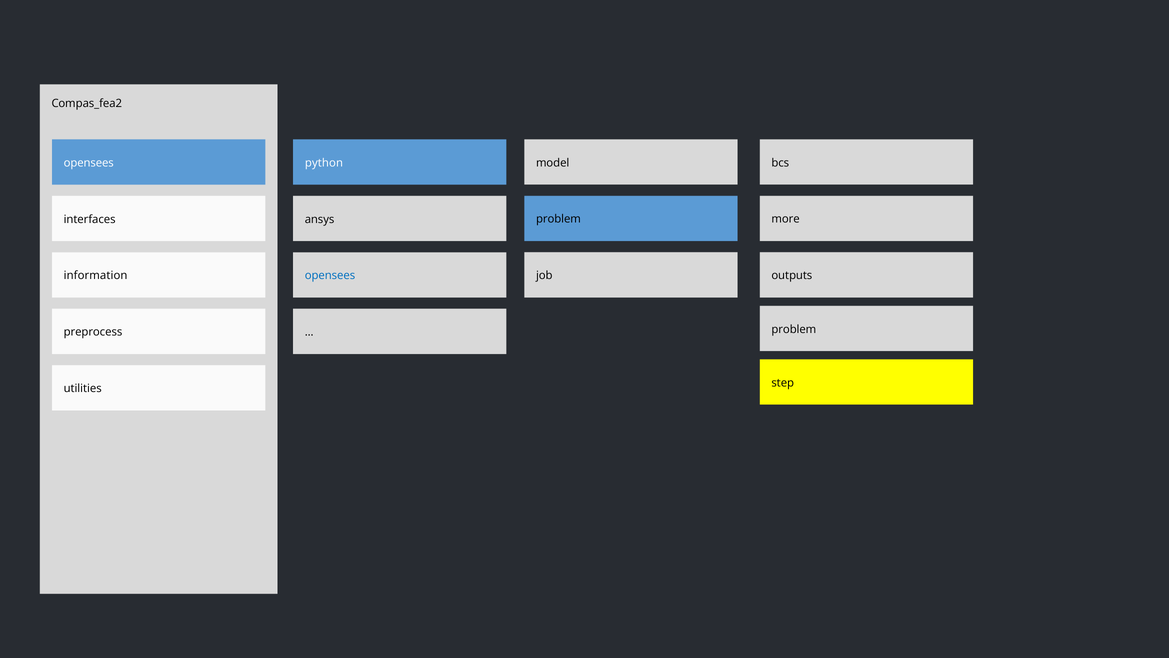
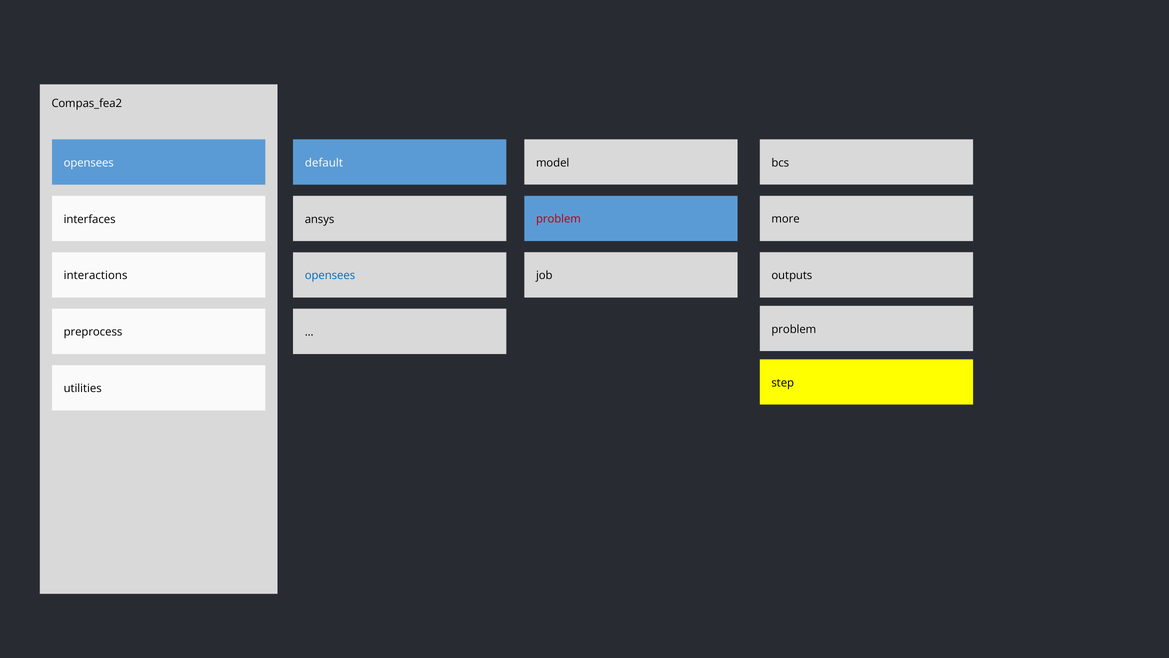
python: python -> default (324, 163)
problem colour: black -> red (558, 219)
information: information -> interactions (96, 276)
